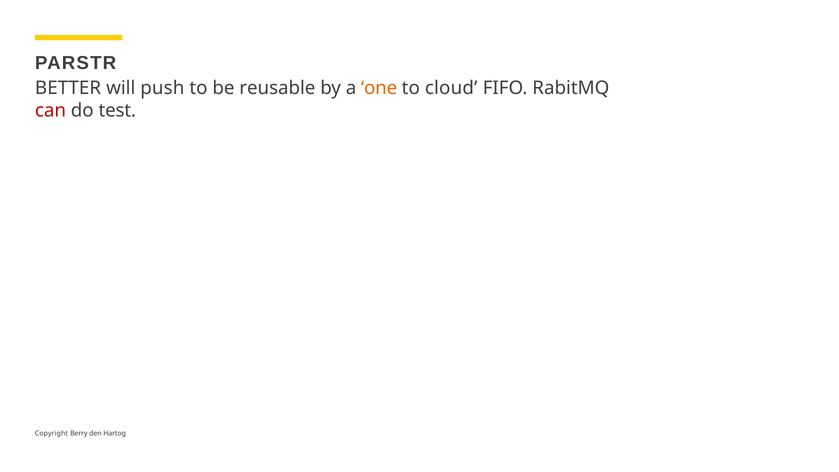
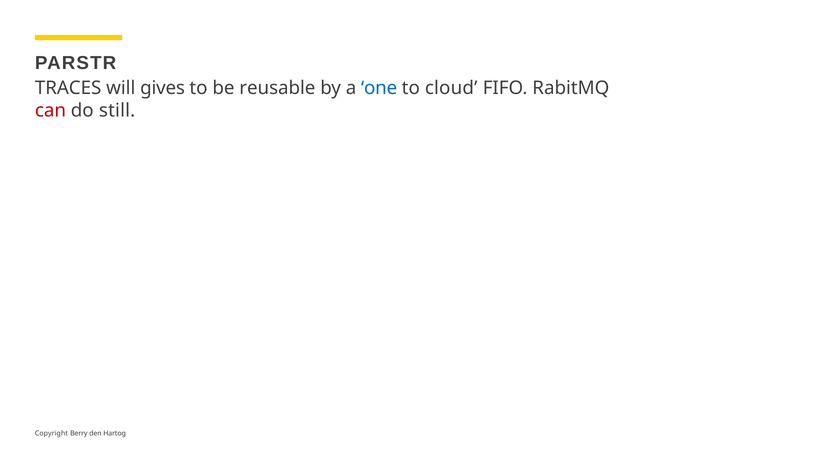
BETTER: BETTER -> TRACES (68, 88)
push: push -> gives (163, 88)
one colour: orange -> blue (379, 88)
test: test -> still (117, 111)
